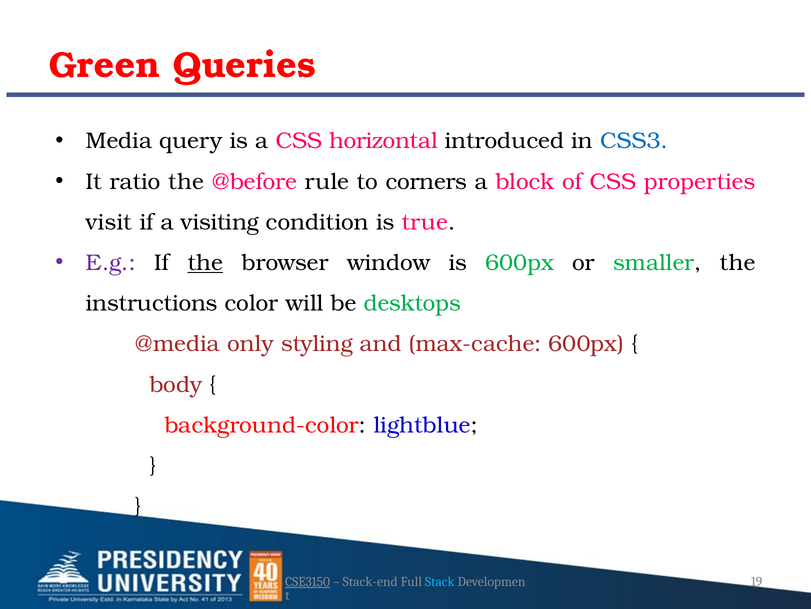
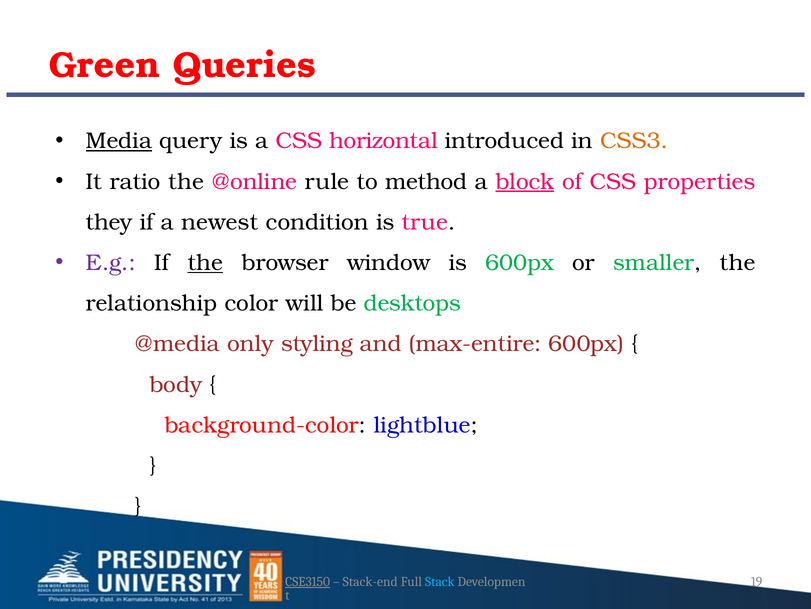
Media underline: none -> present (119, 141)
CSS3 colour: blue -> orange (634, 141)
@before: @before -> @online (254, 181)
corners: corners -> method (426, 181)
block underline: none -> present (525, 181)
visit: visit -> they (109, 222)
visiting: visiting -> newest (220, 222)
instructions: instructions -> relationship (152, 303)
max-cache: max-cache -> max-entire (475, 344)
